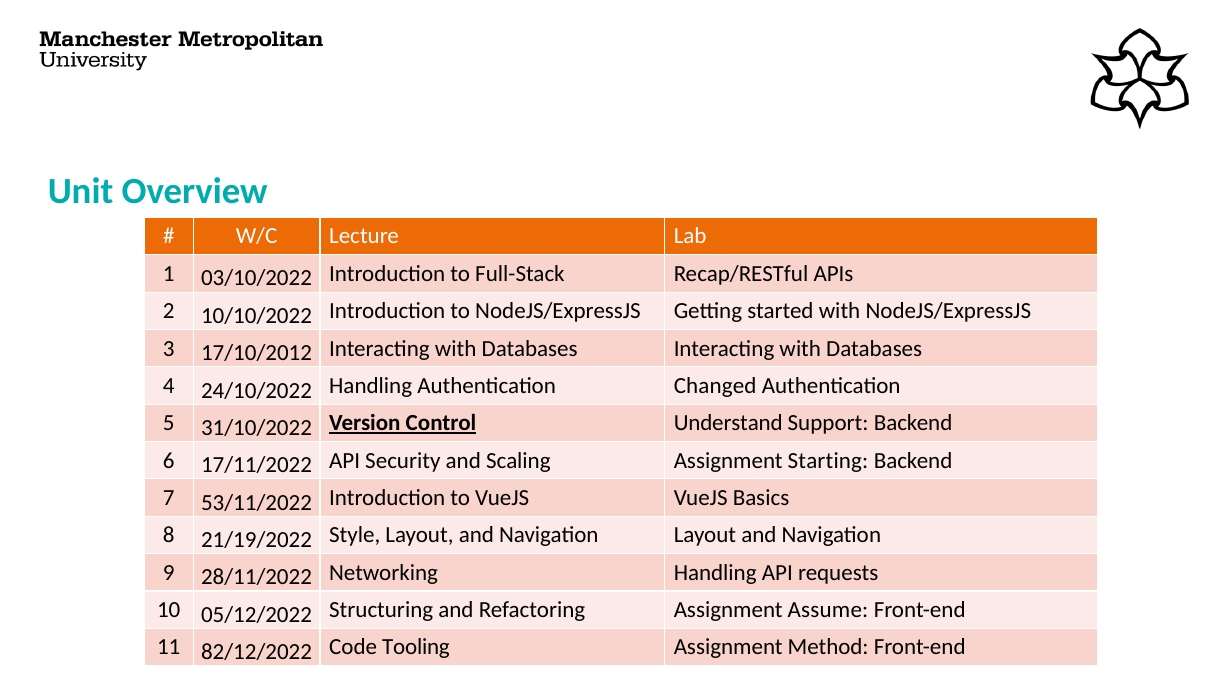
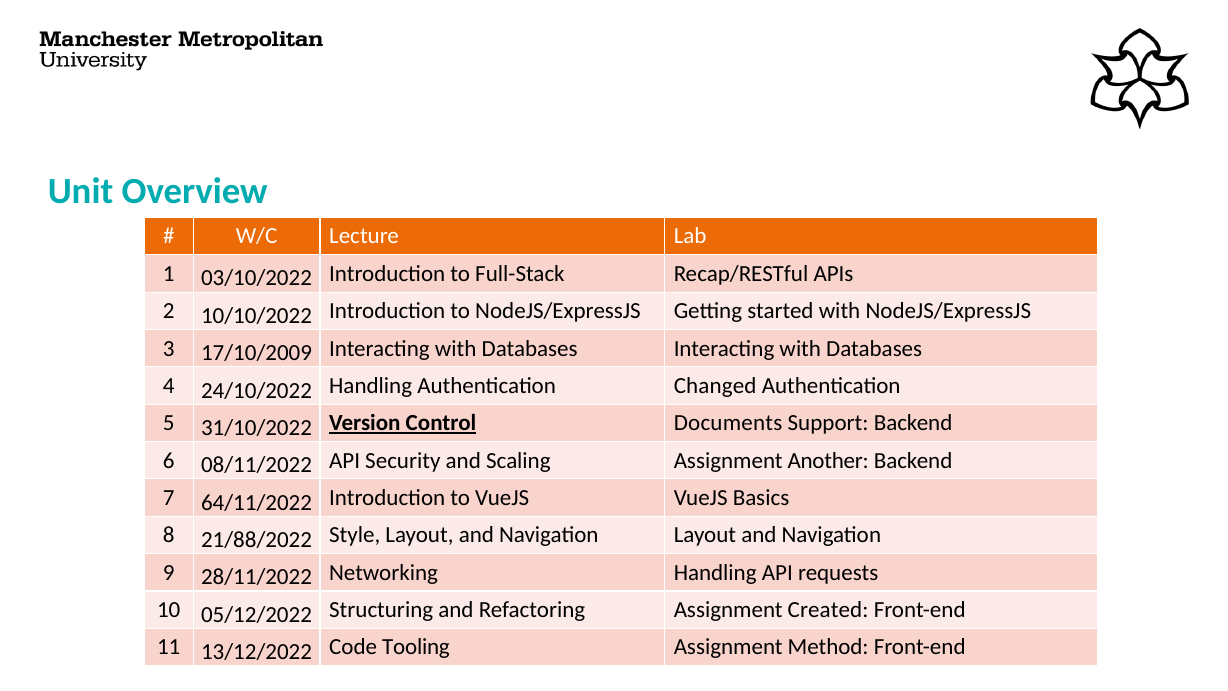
17/10/2012: 17/10/2012 -> 17/10/2009 (257, 353)
Understand: Understand -> Documents (728, 423)
17/11/2022: 17/11/2022 -> 08/11/2022 (257, 465)
Starting: Starting -> Another (828, 460)
53/11/2022: 53/11/2022 -> 64/11/2022 (257, 502)
21/19/2022: 21/19/2022 -> 21/88/2022 (257, 540)
Assume: Assume -> Created (828, 610)
82/12/2022: 82/12/2022 -> 13/12/2022 (257, 652)
